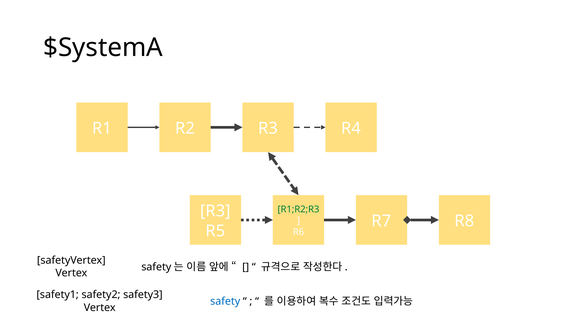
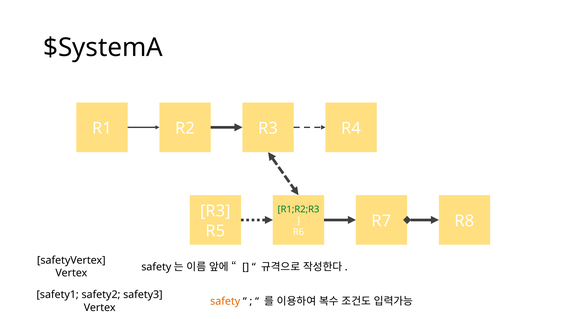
safety colour: blue -> orange (225, 301)
